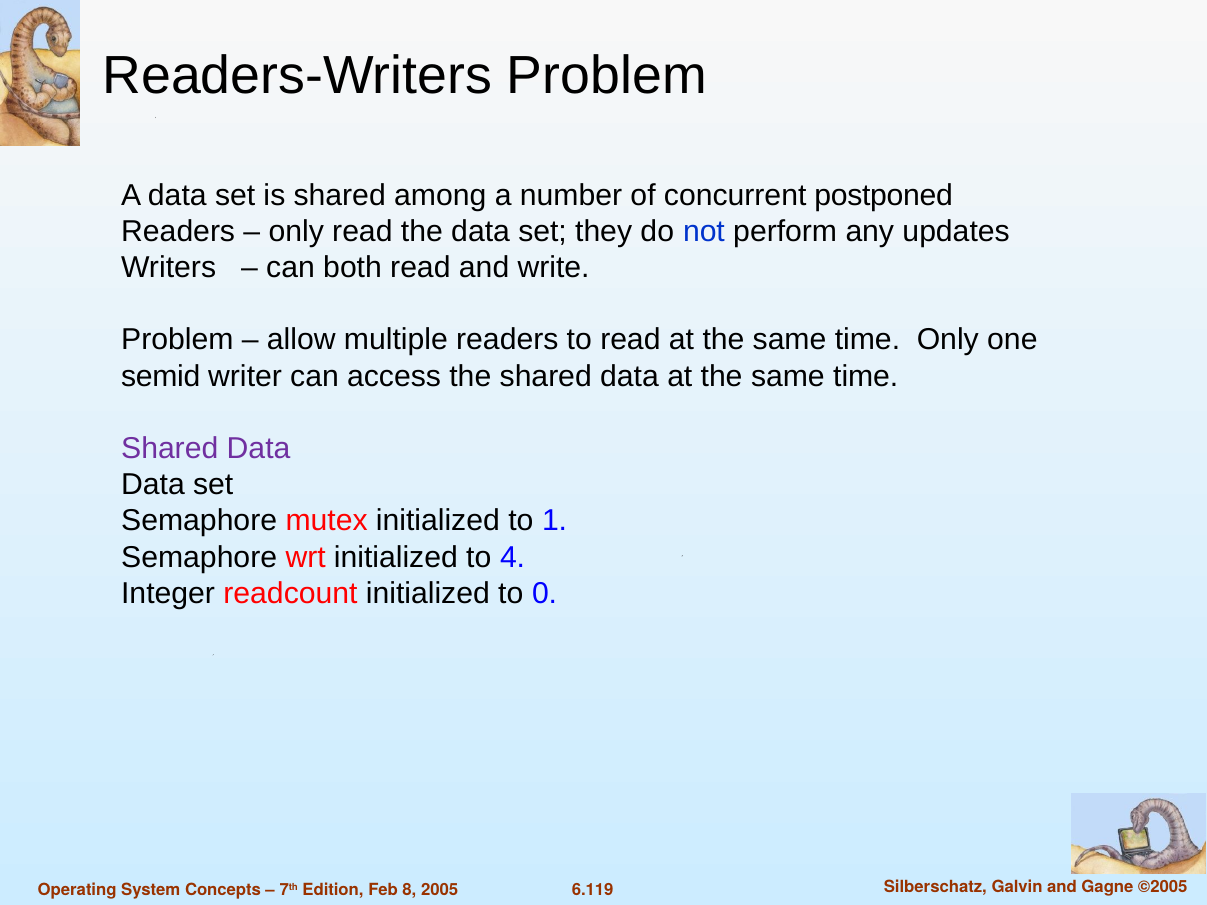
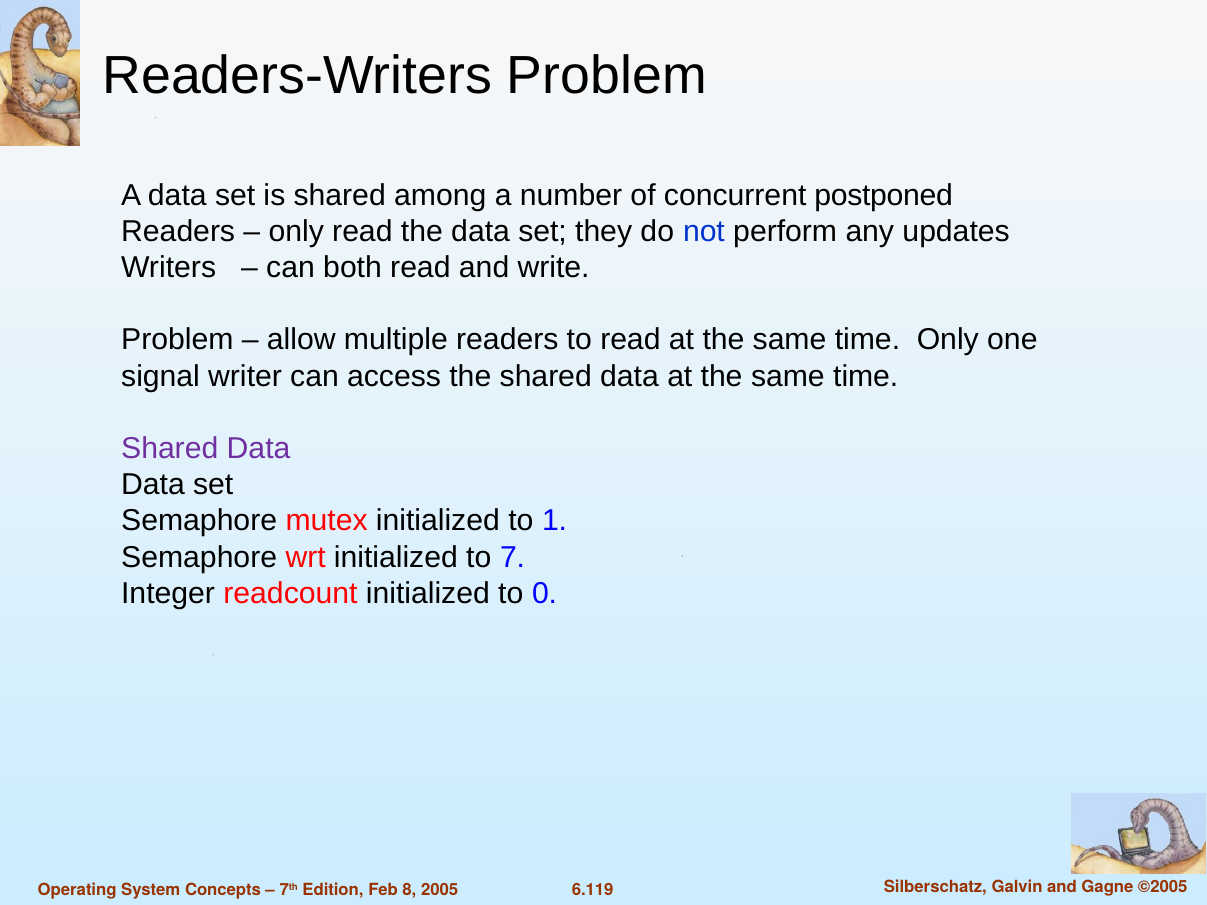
semid: semid -> signal (161, 376)
4: 4 -> 7 (513, 557)
